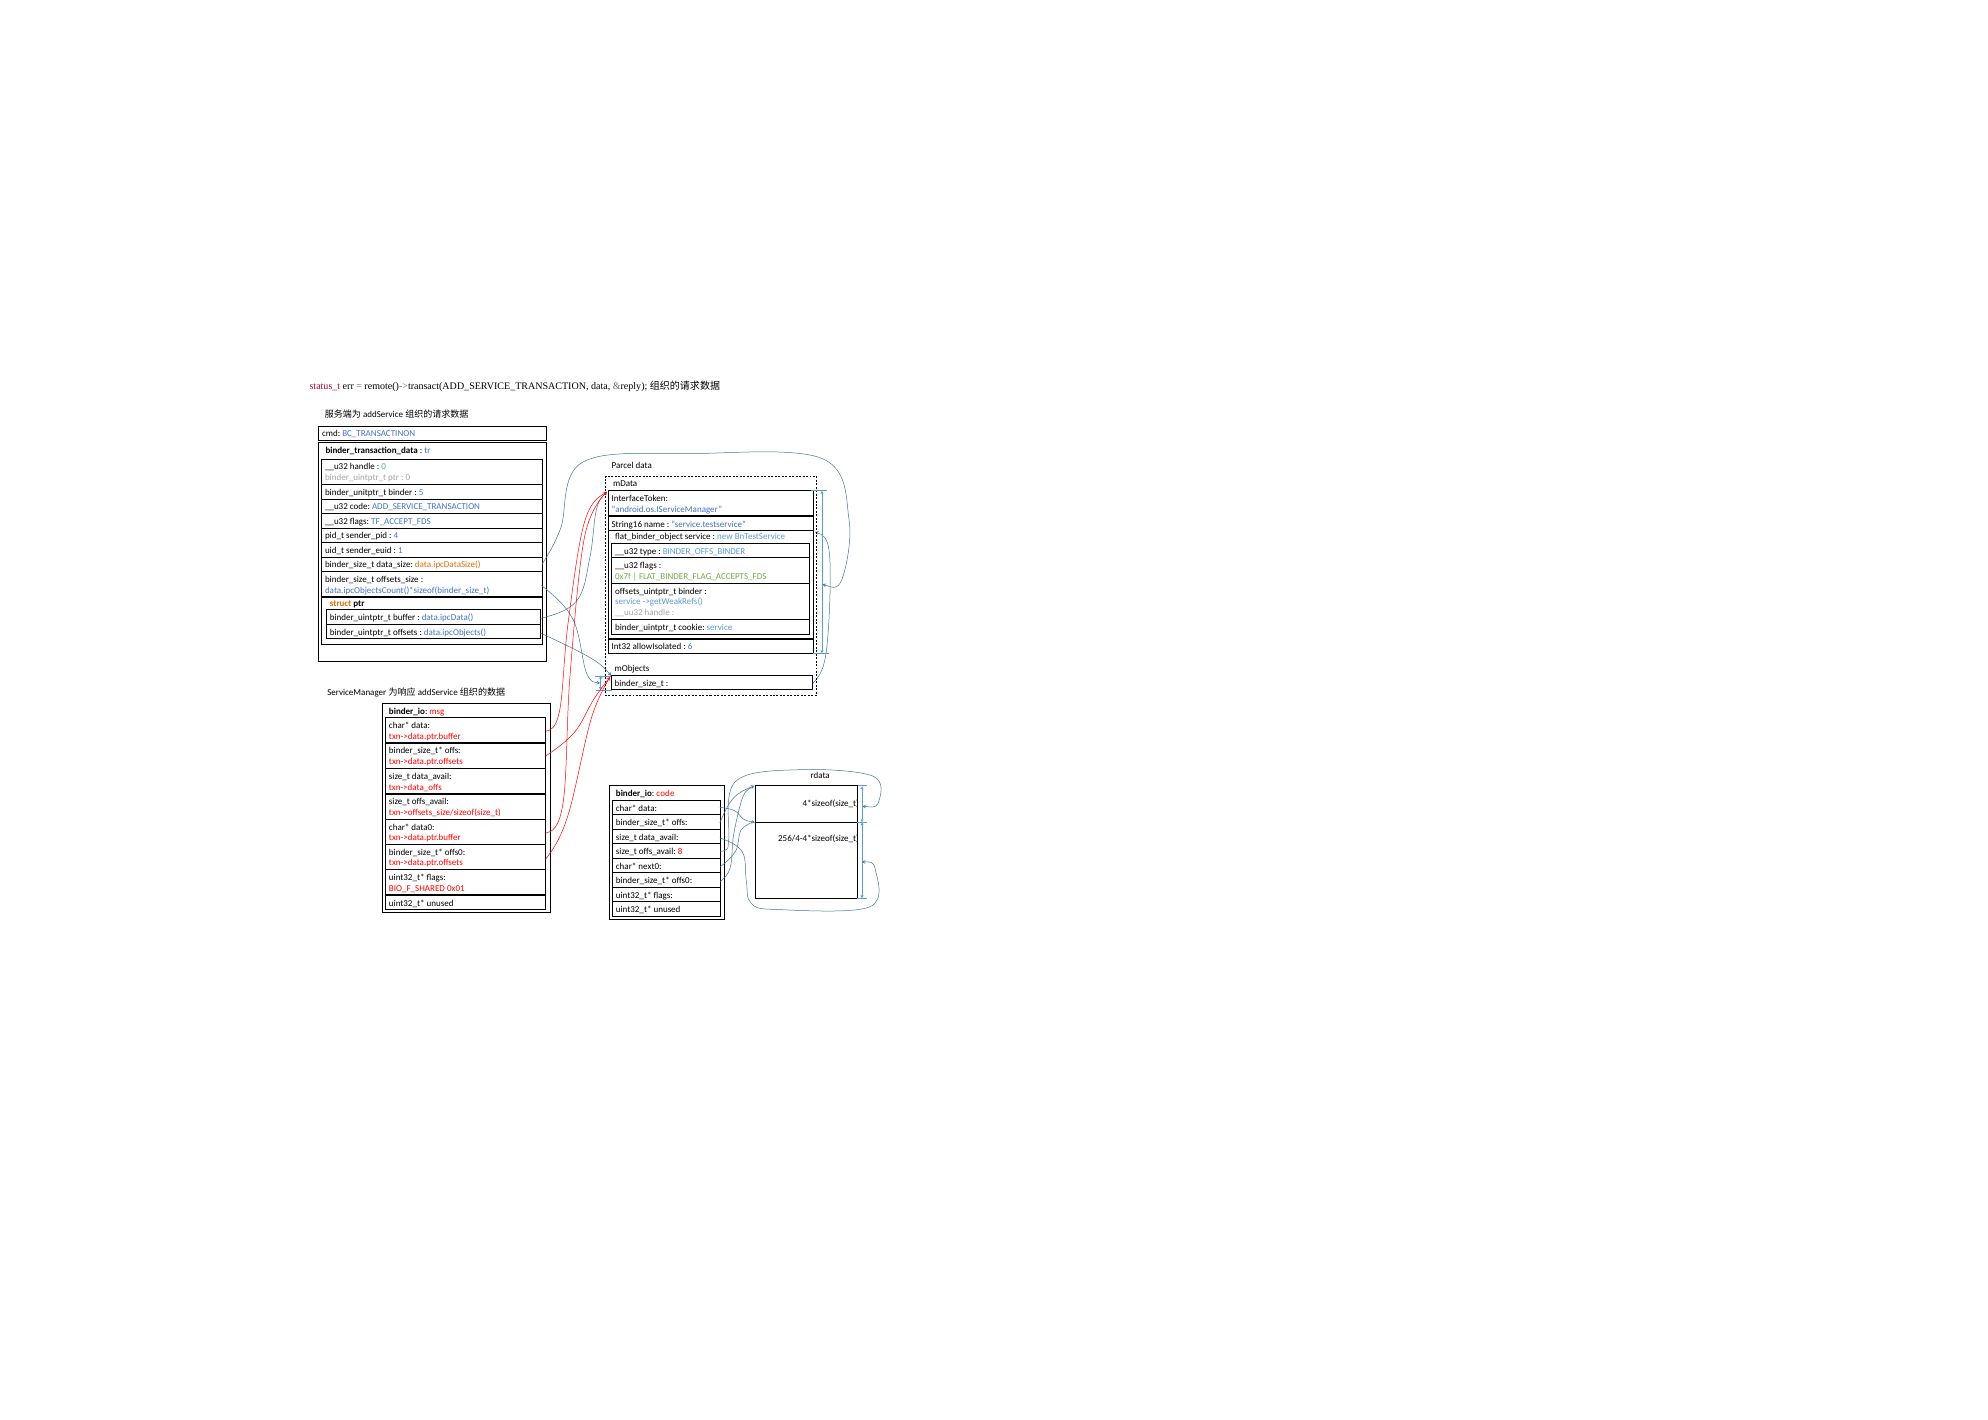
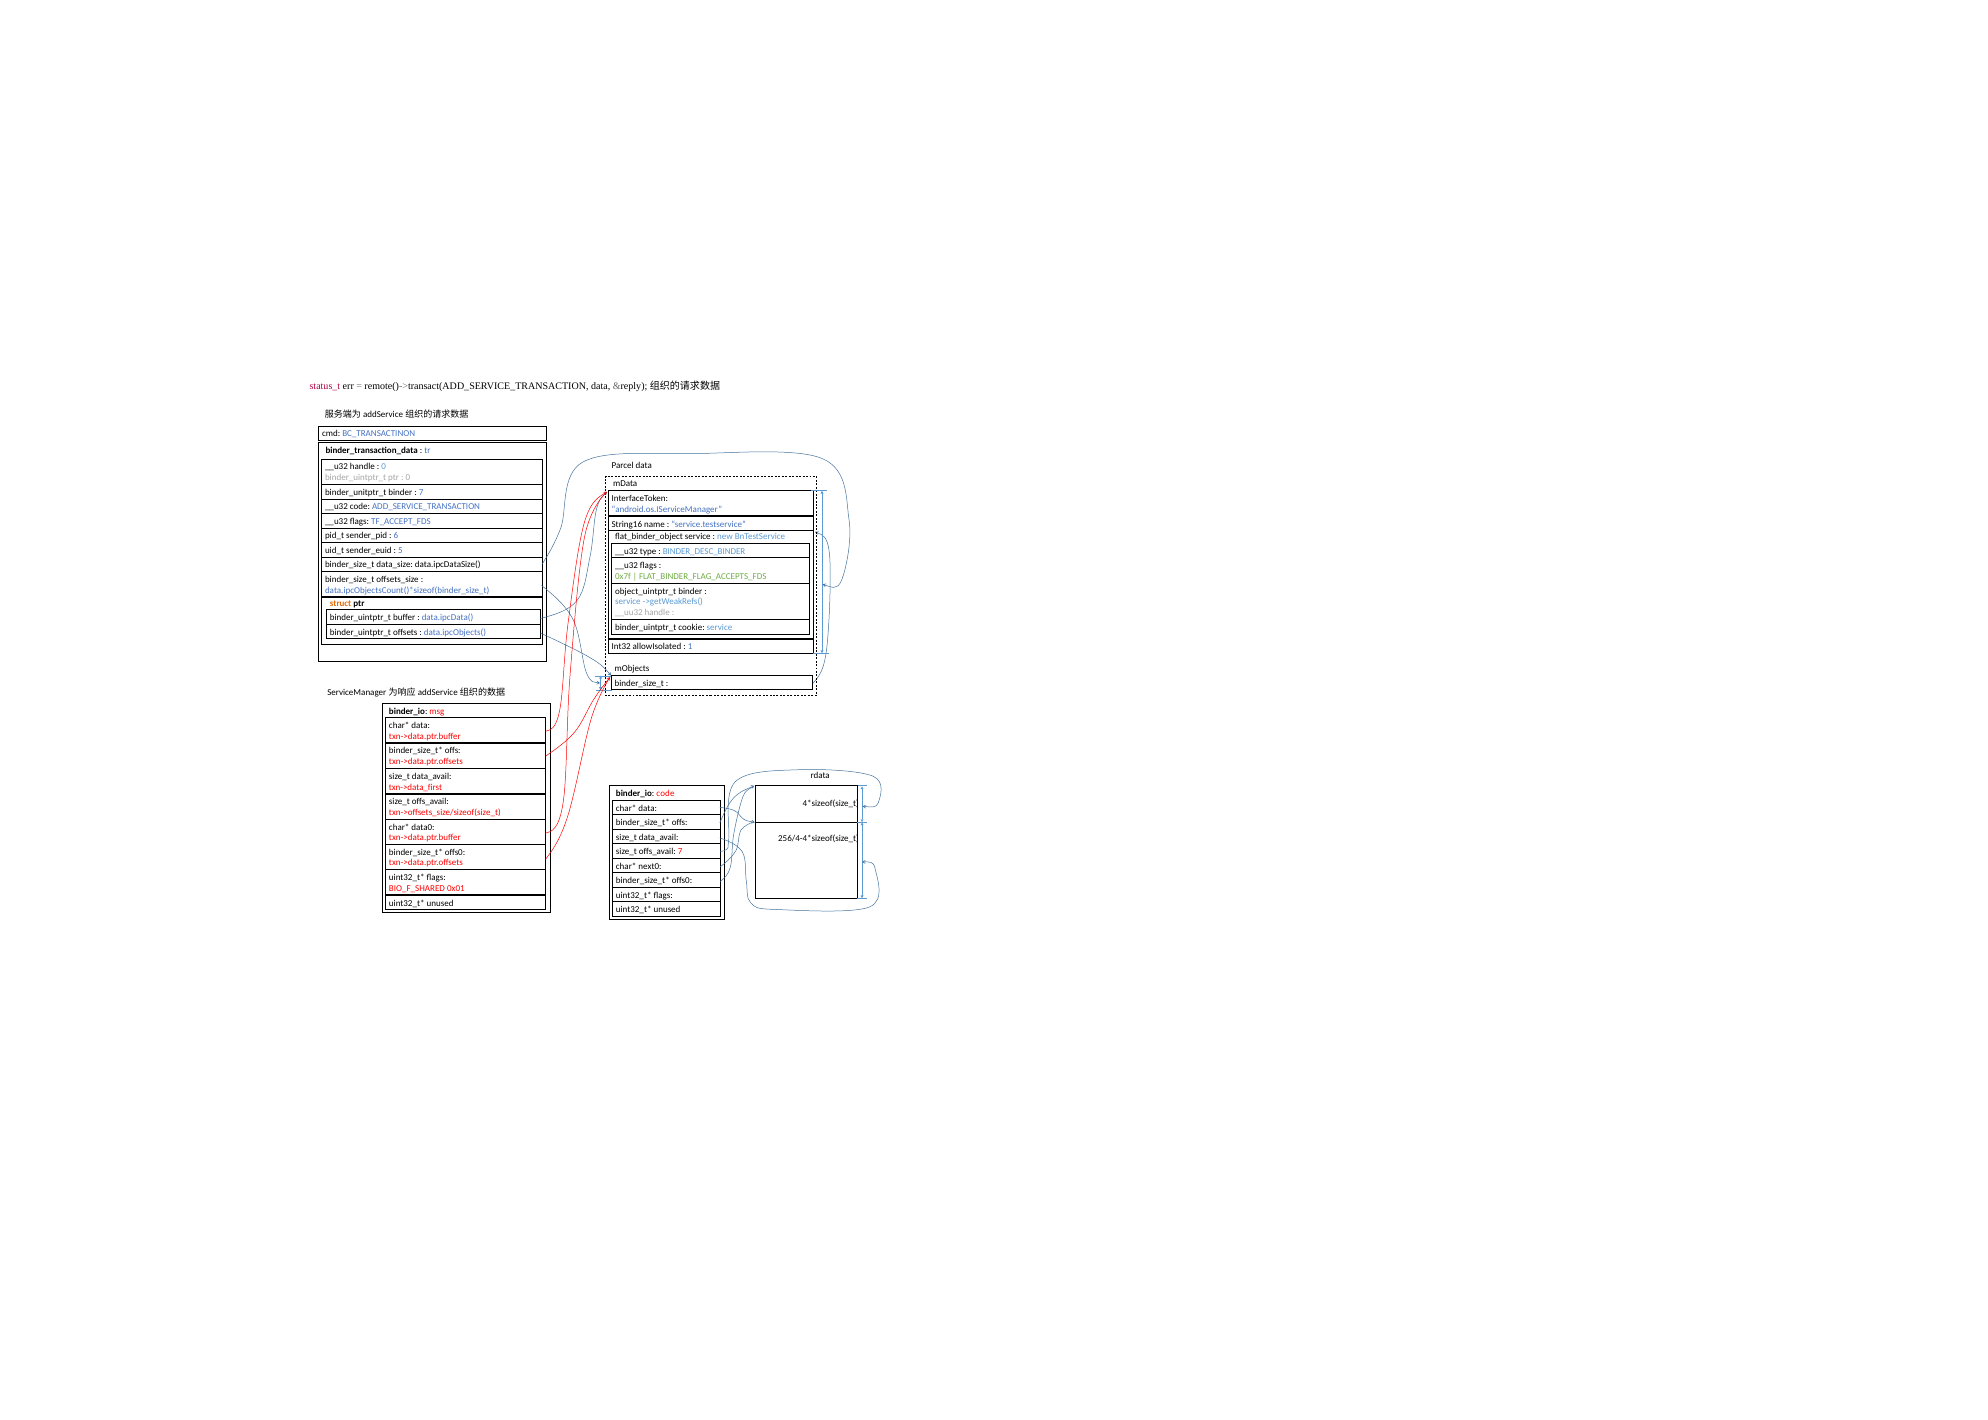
5: 5 -> 7 (421, 493)
4: 4 -> 6 (396, 536)
1: 1 -> 5 (400, 551)
BINDER_OFFS_BINDER: BINDER_OFFS_BINDER -> BINDER_DESC_BINDER (704, 551)
data.ipcDataSize( colour: orange -> black (448, 565)
offsets_uintptr_t: offsets_uintptr_t -> object_uintptr_t (646, 591)
6: 6 -> 1 (690, 647)
txn->data_offs: txn->data_offs -> txn->data_first (416, 787)
offs_avail 8: 8 -> 7 (680, 852)
